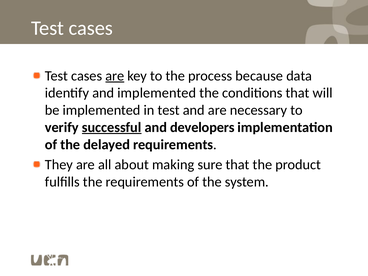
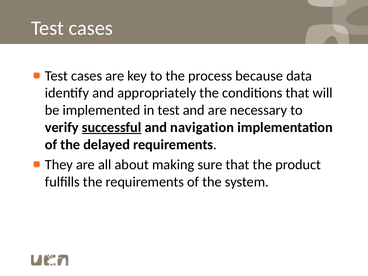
are underline: present -> none (115, 76)
and implemented: implemented -> appropriately (157, 93)
developers: developers -> navigation (202, 127)
